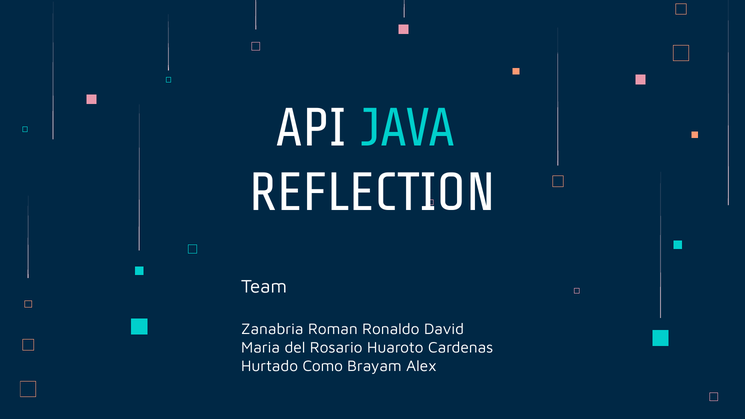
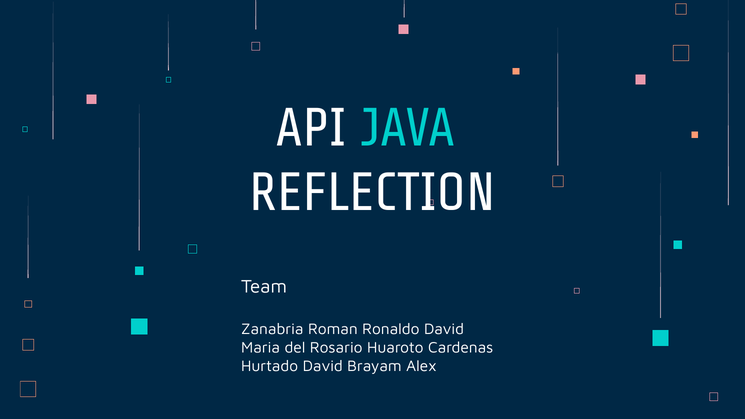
Hurtado Como: Como -> David (323, 366)
